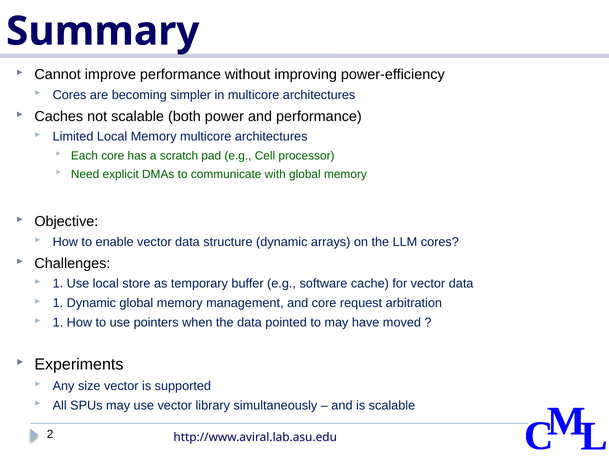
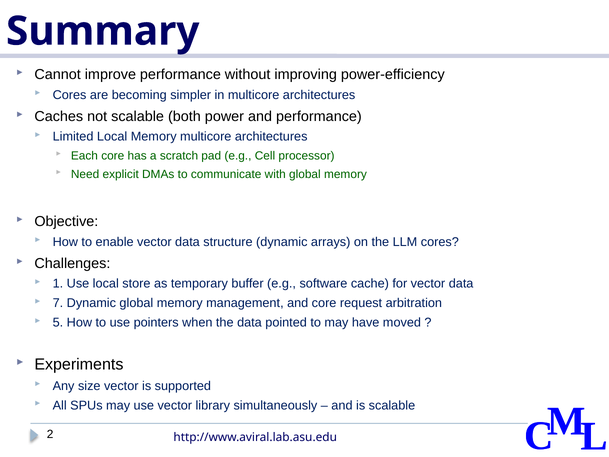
1: 1 -> 7 (58, 303)
1: 1 -> 5 (58, 322)
